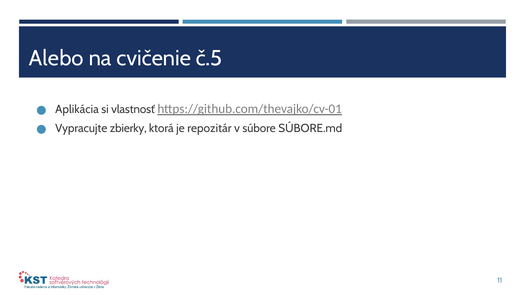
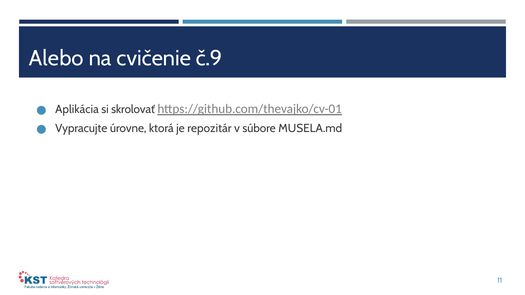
č.5: č.5 -> č.9 (209, 58)
vlastnosť: vlastnosť -> skrolovať (133, 110)
zbierky: zbierky -> úrovne (128, 128)
SÚBORE.md: SÚBORE.md -> MUSELA.md (310, 128)
